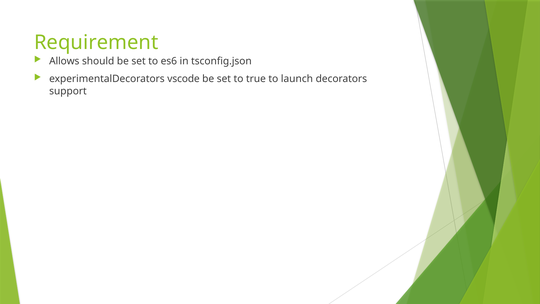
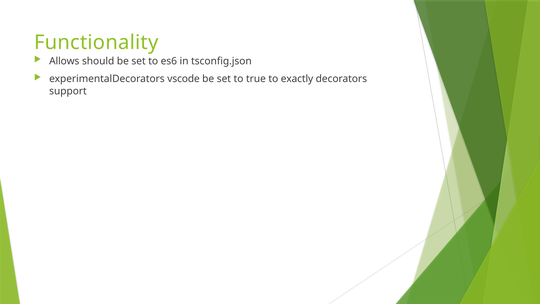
Requirement: Requirement -> Functionality (96, 43)
launch: launch -> exactly (297, 79)
